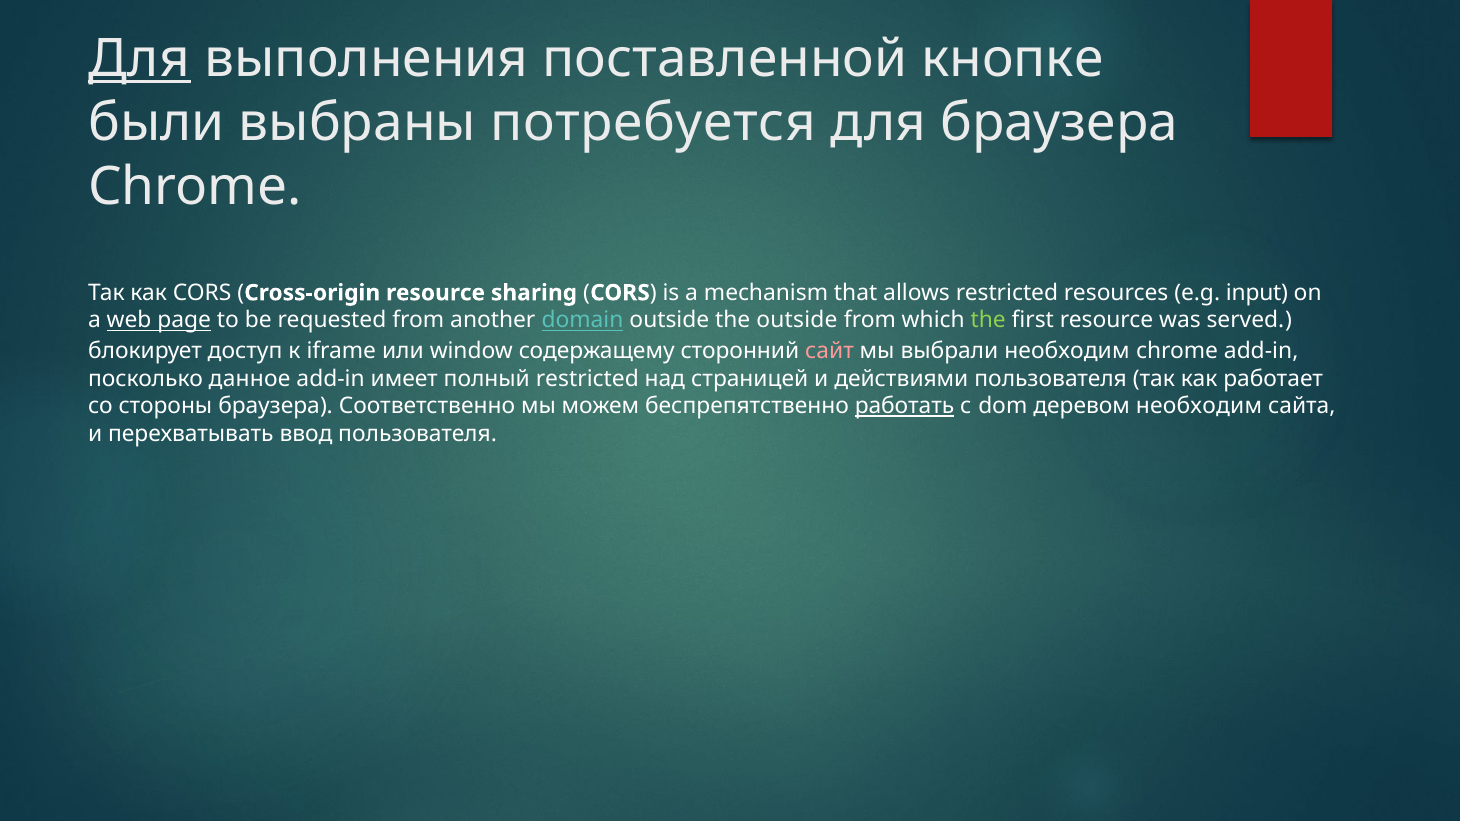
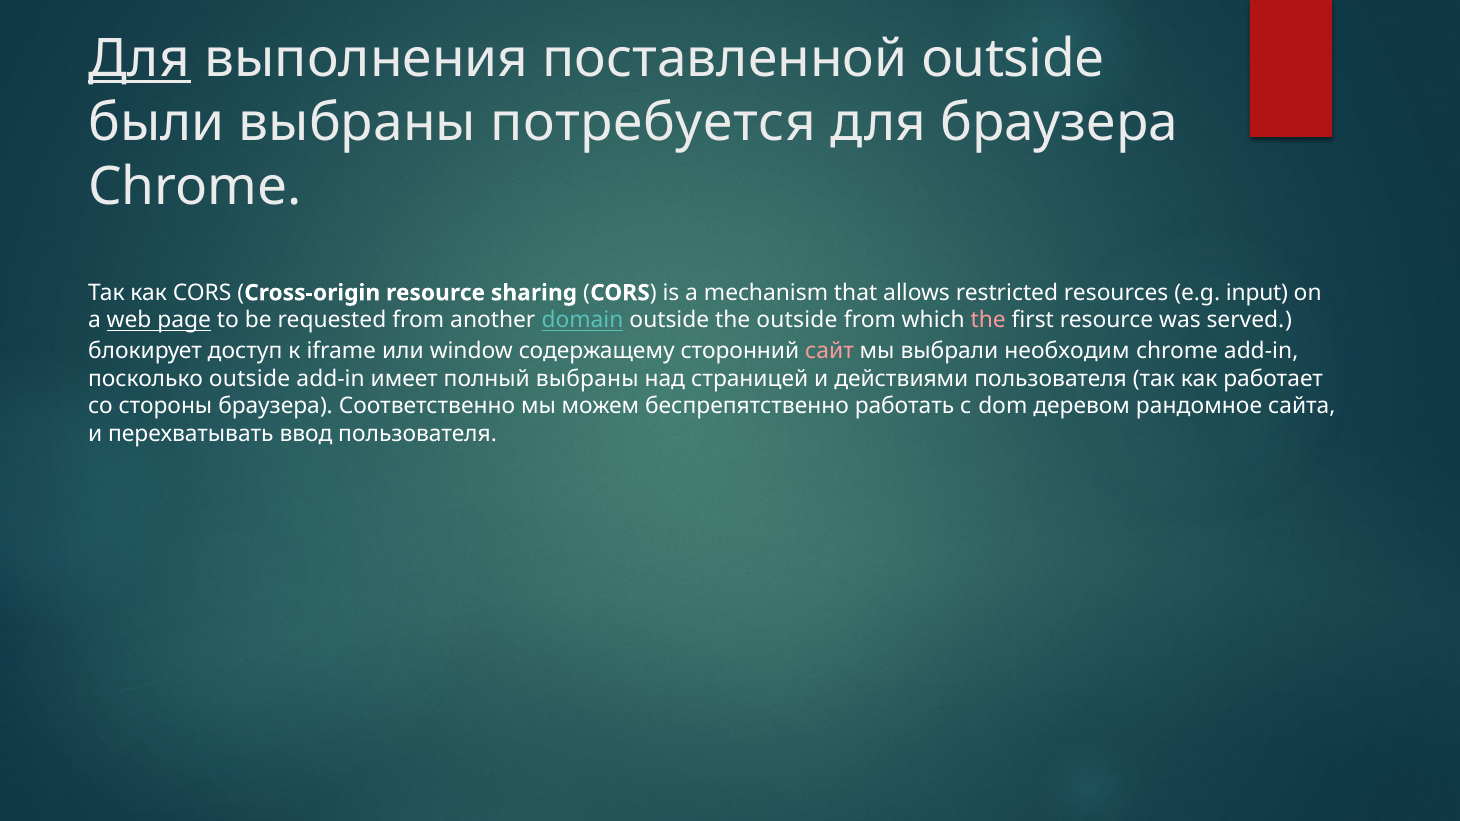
поставленной кнопке: кнопке -> outside (1013, 59)
the colour: light green -> pink (988, 320)
посколько данное: данное -> outside (250, 379)
полный restricted: restricted -> выбраны (587, 379)
работать underline: present -> none (905, 406)
деревом необходим: необходим -> рандомное (1199, 406)
